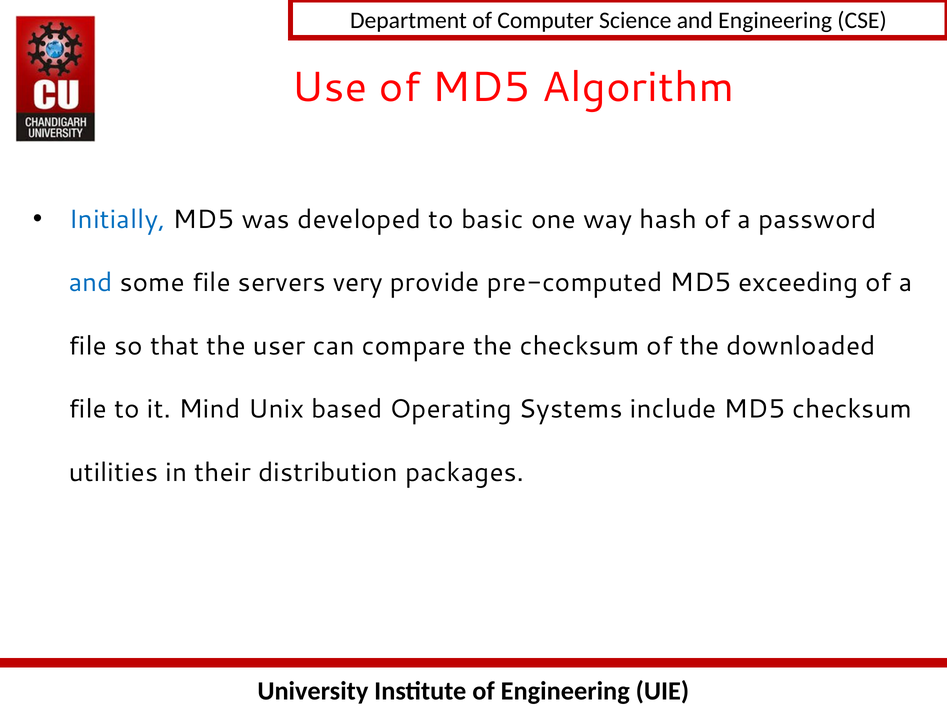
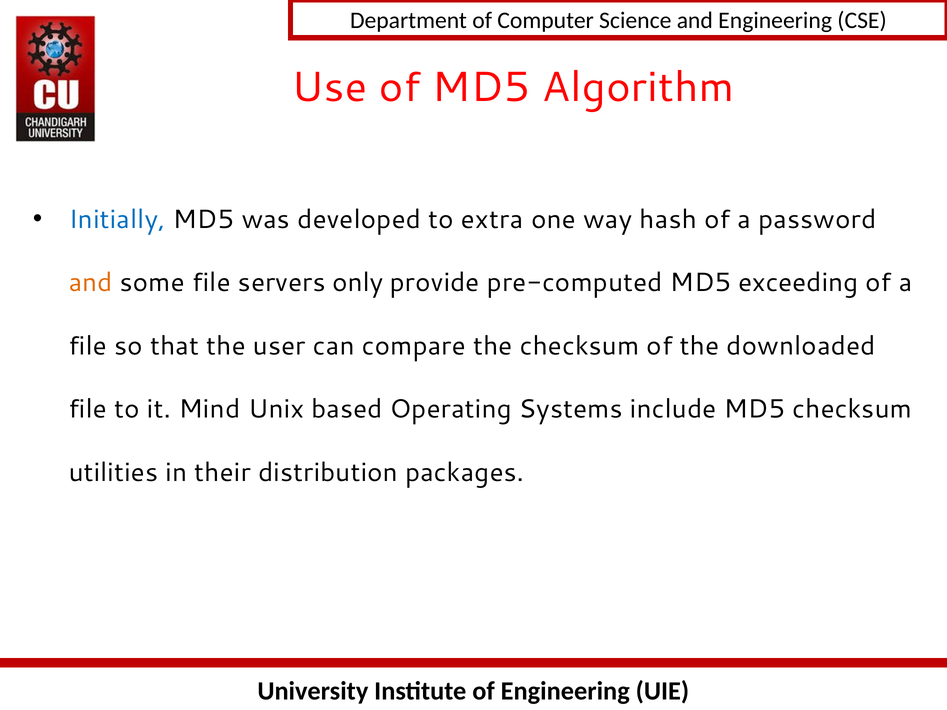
basic: basic -> extra (492, 220)
and colour: blue -> orange (91, 283)
very: very -> only (358, 283)
